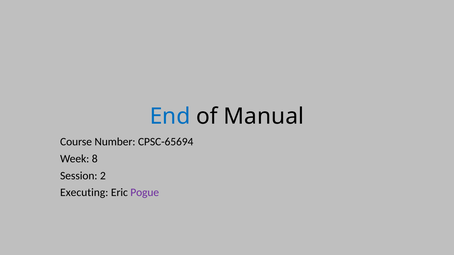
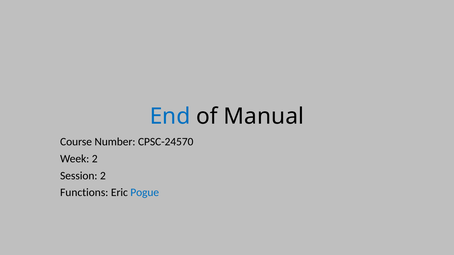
CPSC-65694: CPSC-65694 -> CPSC-24570 (166, 142)
Week 8: 8 -> 2 (95, 159)
Executing: Executing -> Functions (84, 193)
Pogue colour: purple -> blue (145, 193)
